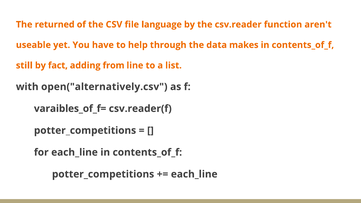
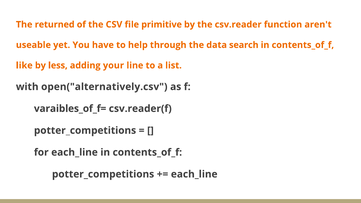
language: language -> primitive (162, 25)
makes: makes -> search (244, 45)
still: still -> like (24, 65)
fact: fact -> less (58, 65)
from: from -> your (113, 65)
